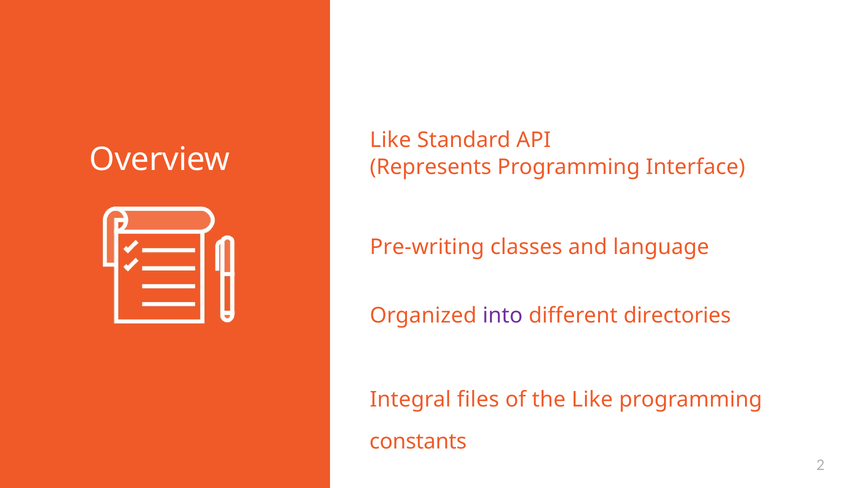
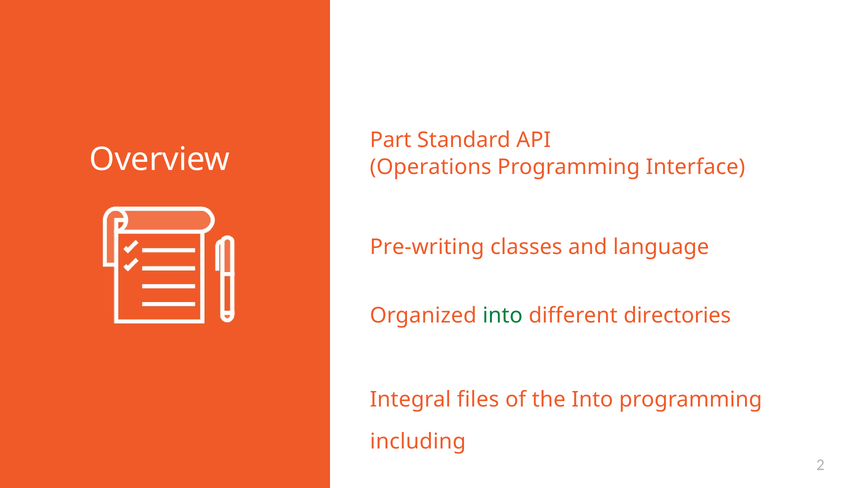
Like: Like -> Part (391, 140)
Represents: Represents -> Operations (431, 167)
into colour: purple -> green (503, 316)
the Like: Like -> Into (592, 400)
constants: constants -> including (418, 442)
